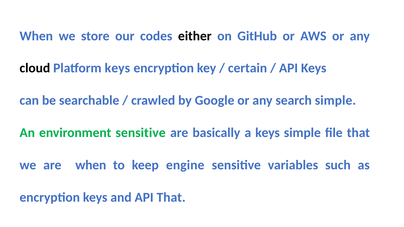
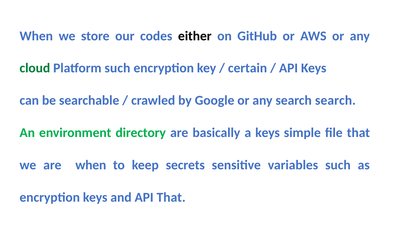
cloud colour: black -> green (35, 68)
Platform keys: keys -> such (117, 68)
search simple: simple -> search (335, 101)
environment sensitive: sensitive -> directory (141, 133)
engine: engine -> secrets (185, 165)
